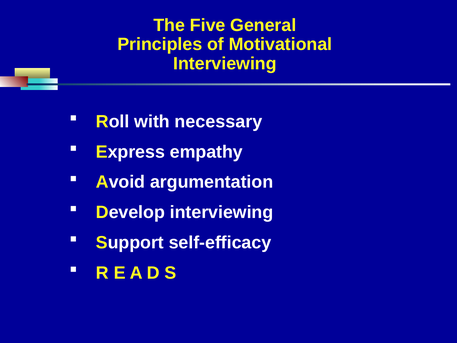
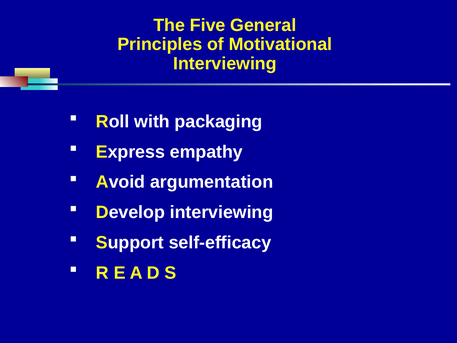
necessary: necessary -> packaging (219, 121)
